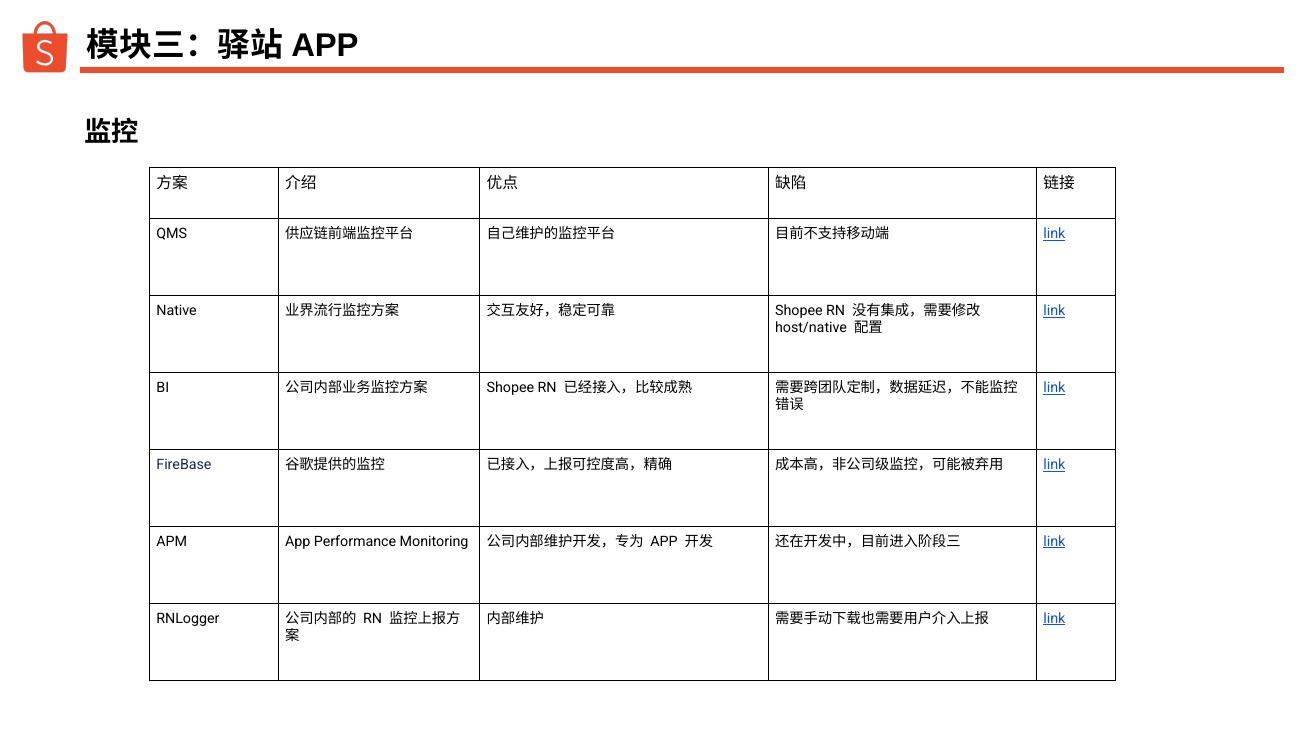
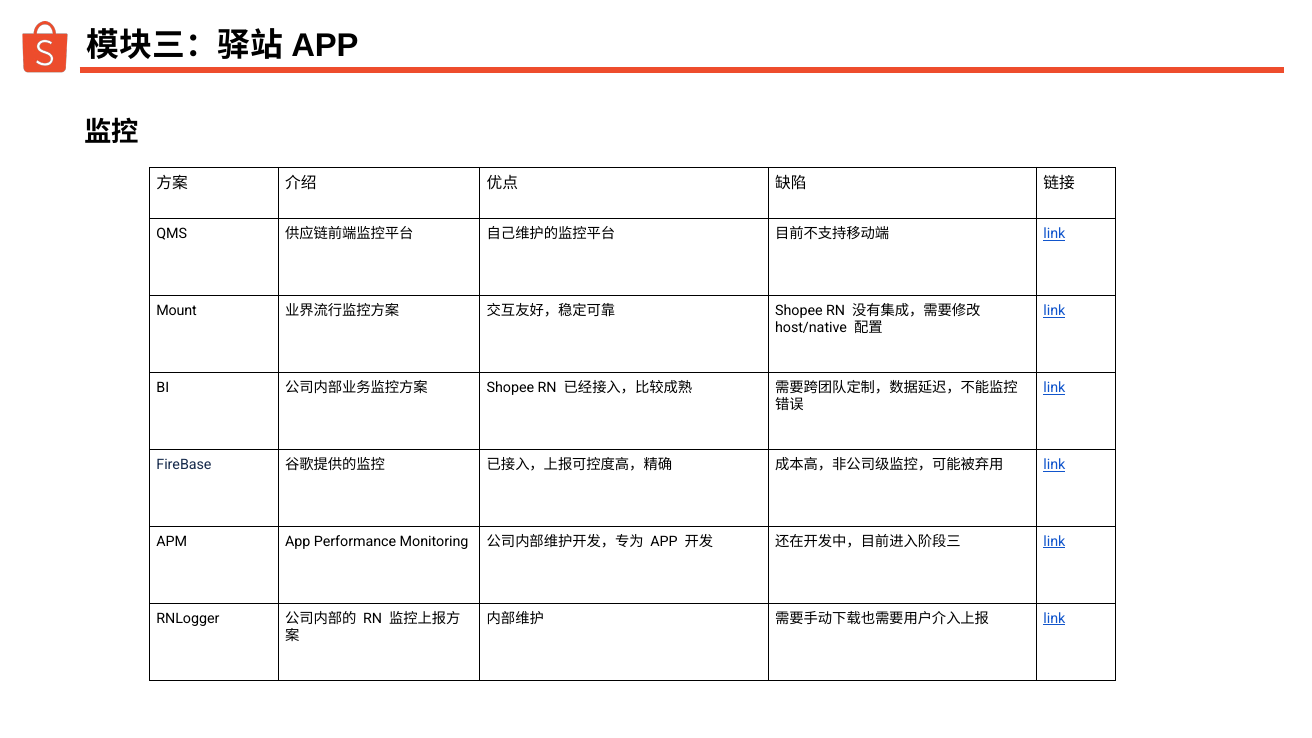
Native: Native -> Mount (177, 311)
